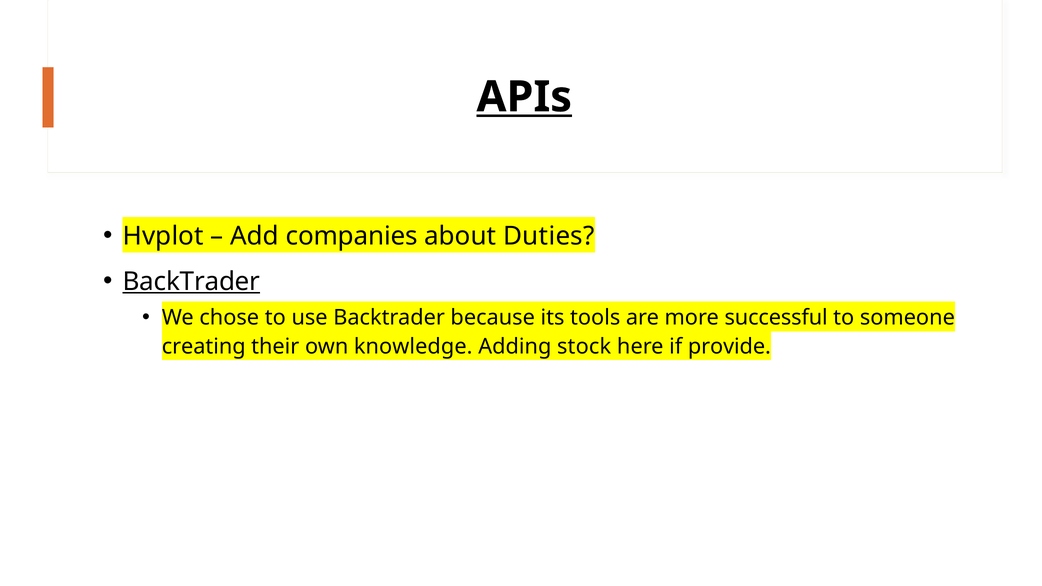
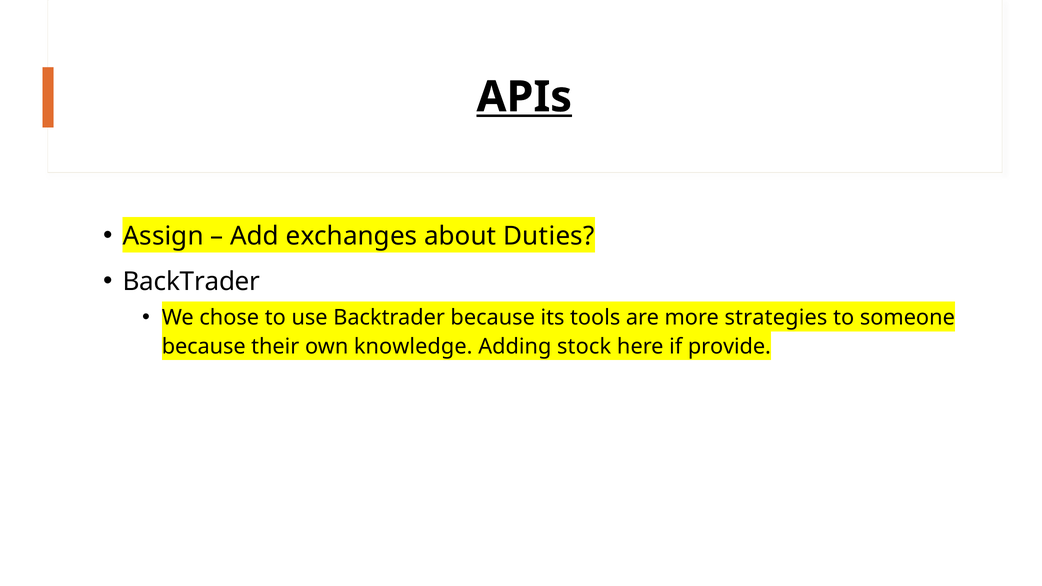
Hvplot: Hvplot -> Assign (163, 236)
companies: companies -> exchanges (352, 236)
BackTrader underline: present -> none (191, 281)
successful: successful -> strategies (776, 318)
creating: creating -> because (204, 346)
